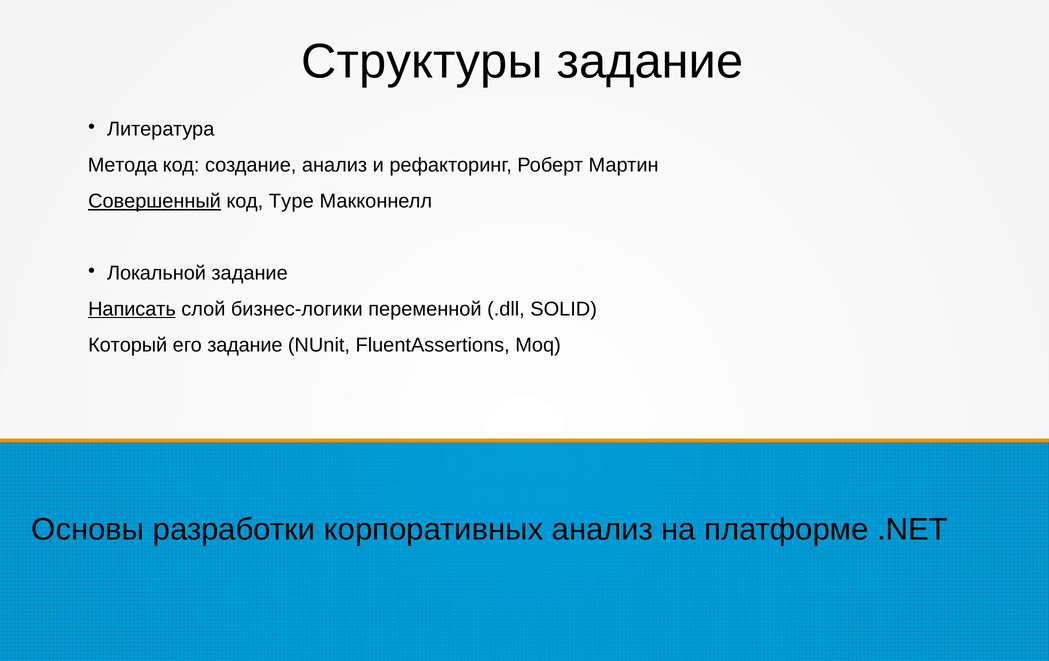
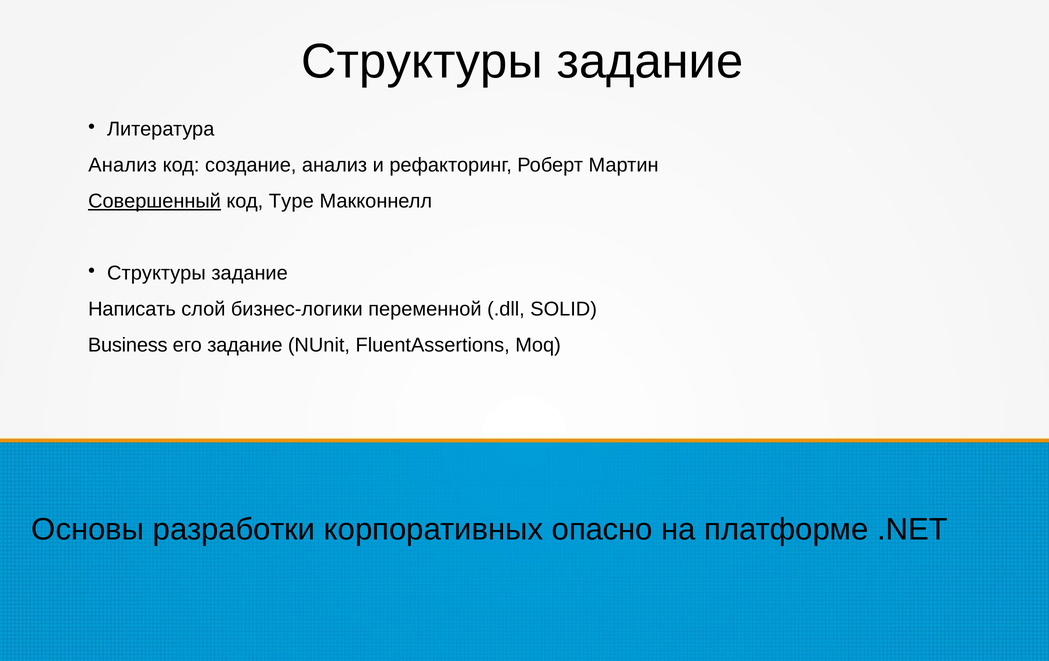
Метода: Метода -> Анализ (123, 165)
Локальной: Локальной -> Структуры (156, 273)
Написать underline: present -> none (132, 309)
Который: Который -> Business (128, 345)
корпоративных анализ: анализ -> опасно (602, 529)
